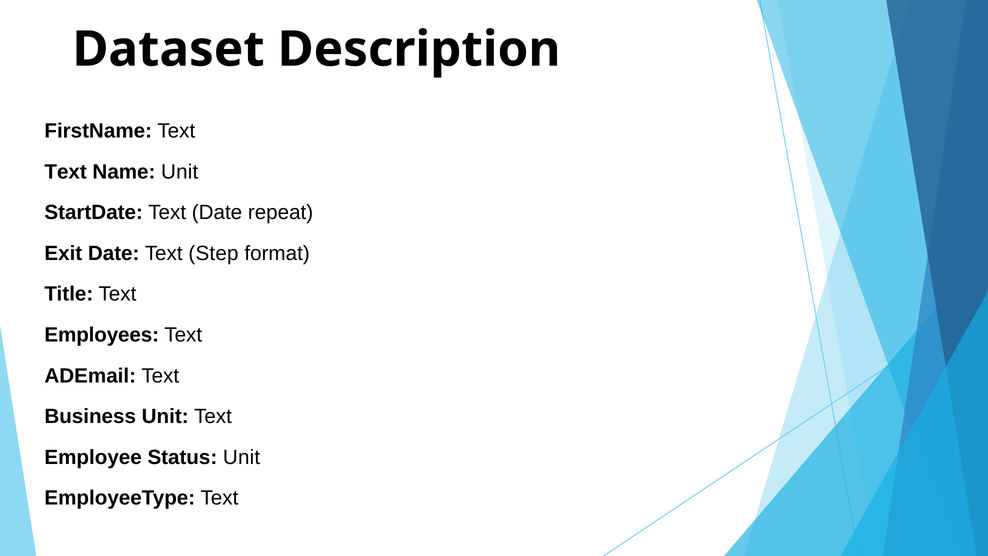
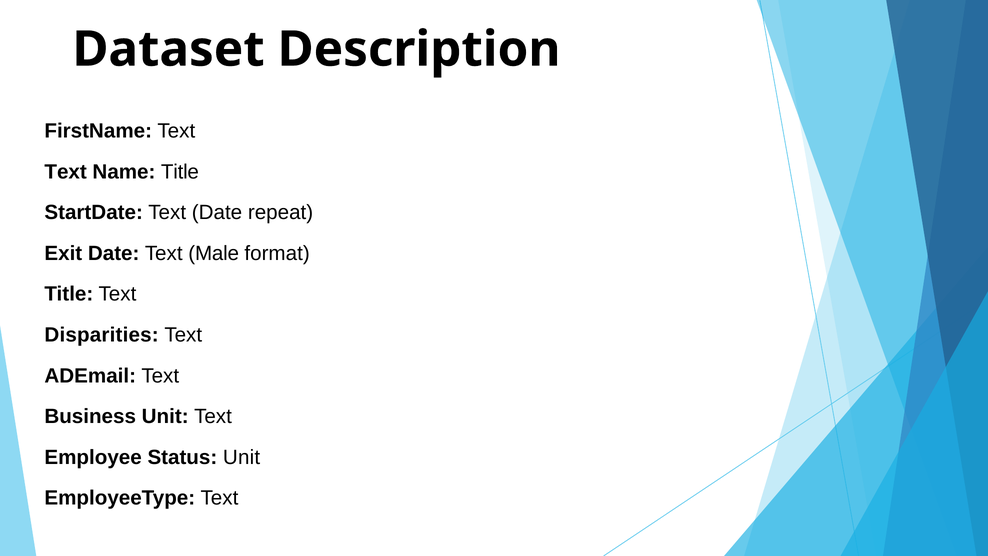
Name Unit: Unit -> Title (180, 172)
Step: Step -> Male (214, 253)
Employees: Employees -> Disparities (102, 335)
